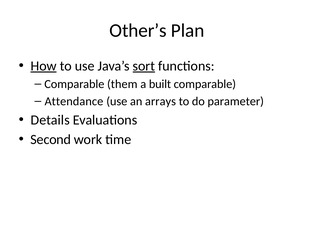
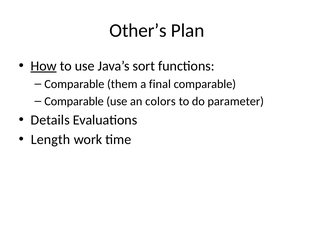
sort underline: present -> none (144, 66)
built: built -> final (160, 84)
Attendance: Attendance -> Comparable (74, 101)
arrays: arrays -> colors (160, 101)
Second: Second -> Length (51, 139)
